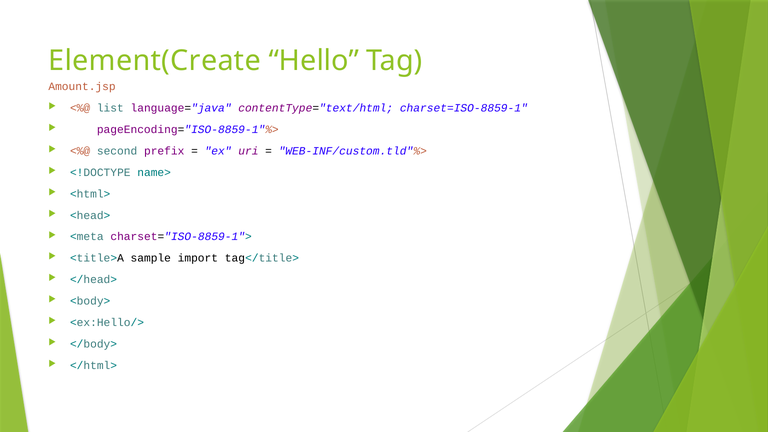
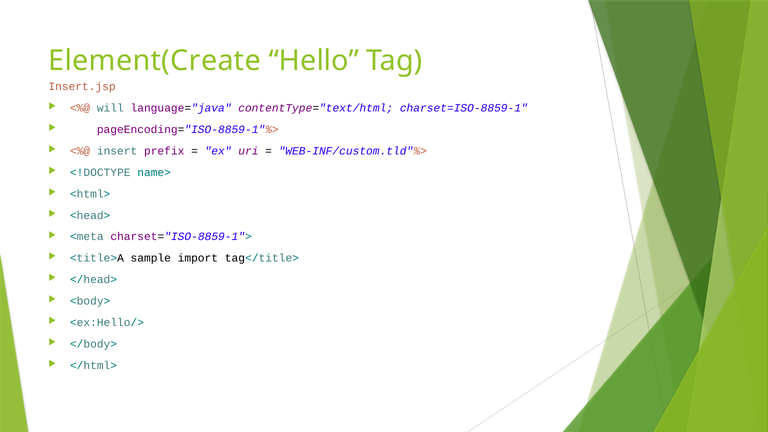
Amount.jsp: Amount.jsp -> Insert.jsp (82, 87)
list: list -> will (110, 108)
second: second -> insert (117, 151)
